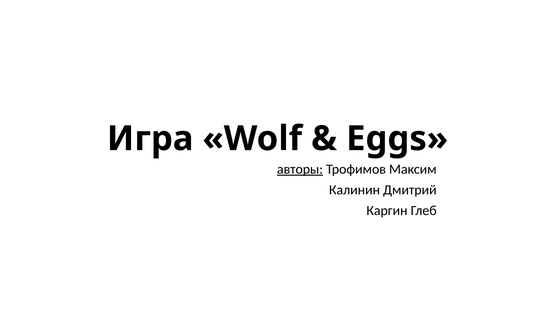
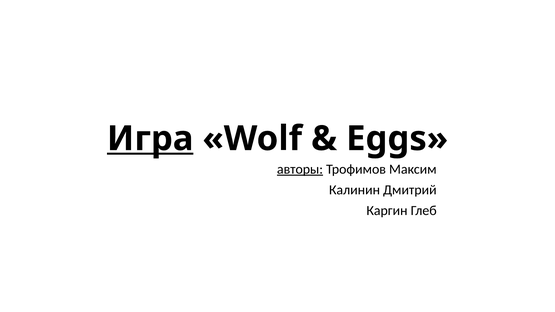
Игра underline: none -> present (150, 139)
